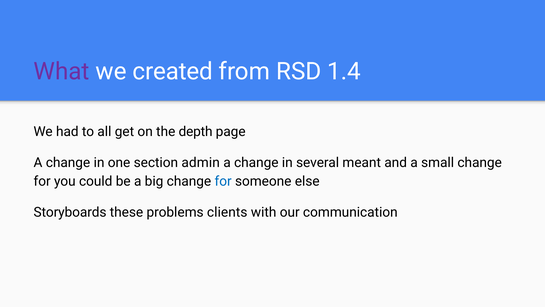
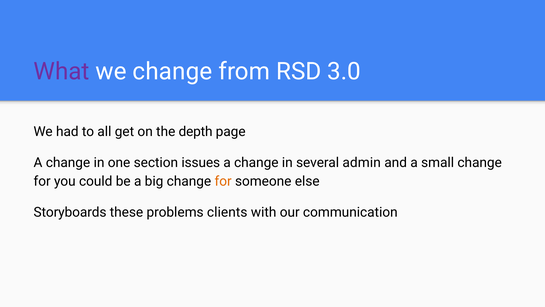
we created: created -> change (173, 71)
1.4: 1.4 -> 3.0 (344, 71)
admin: admin -> issues (201, 162)
meant: meant -> admin (362, 162)
for colour: blue -> orange (223, 181)
